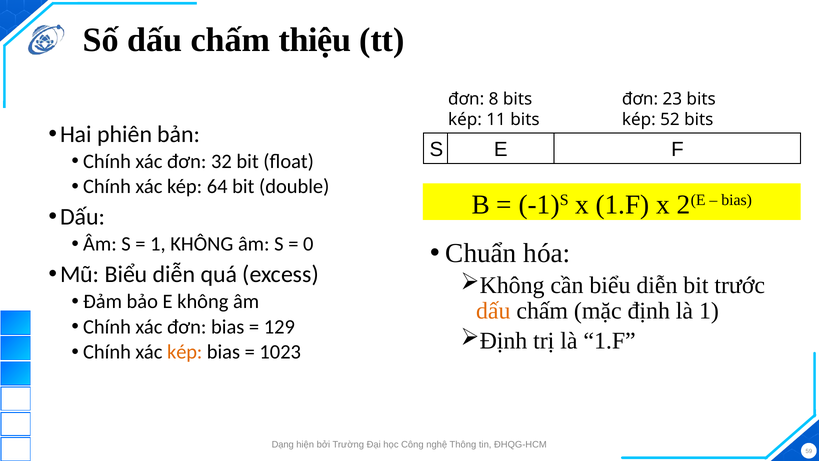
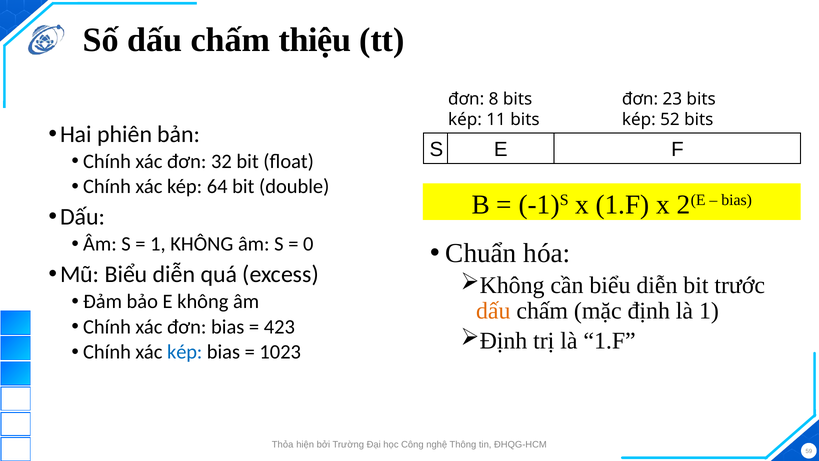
129: 129 -> 423 (279, 327)
kép colour: orange -> blue (185, 352)
Dạng: Dạng -> Thỏa (283, 444)
